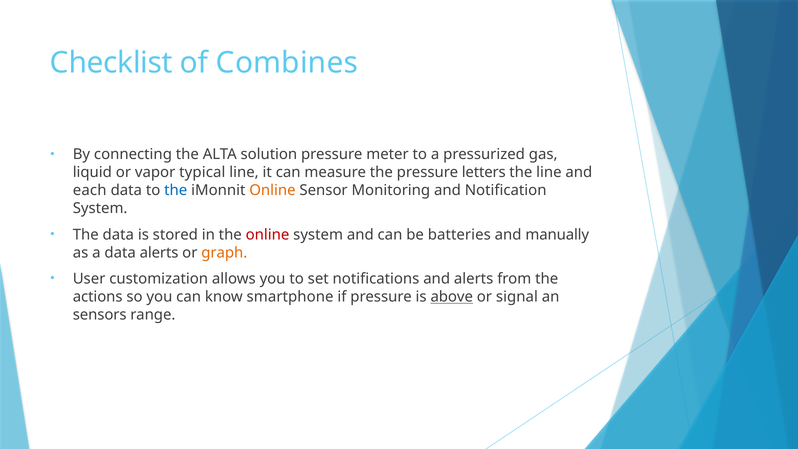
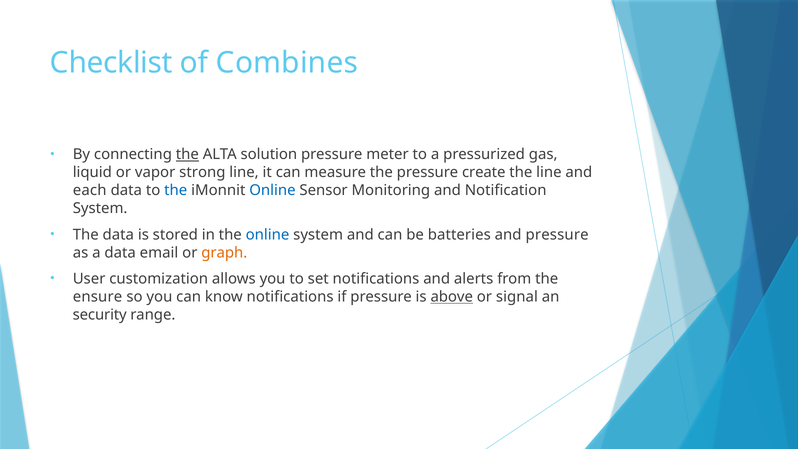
the underline: none -> present (187, 154)
typical: typical -> strong (202, 172)
letters: letters -> create (484, 172)
Online colour: orange -> blue (272, 190)
online colour: red -> blue (268, 235)
and manually: manually -> pressure (557, 235)
data alerts: alerts -> email (159, 253)
actions: actions -> ensure (98, 297)
know smartphone: smartphone -> notifications (290, 297)
sensors: sensors -> security (100, 315)
